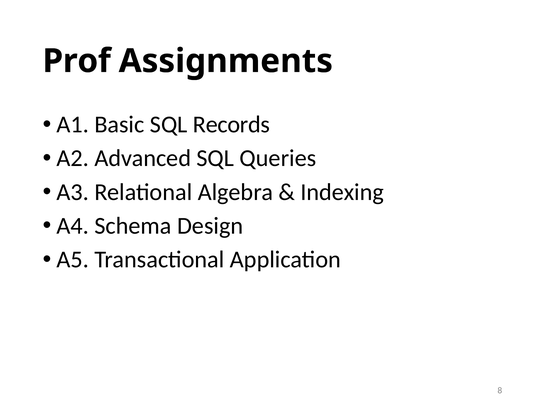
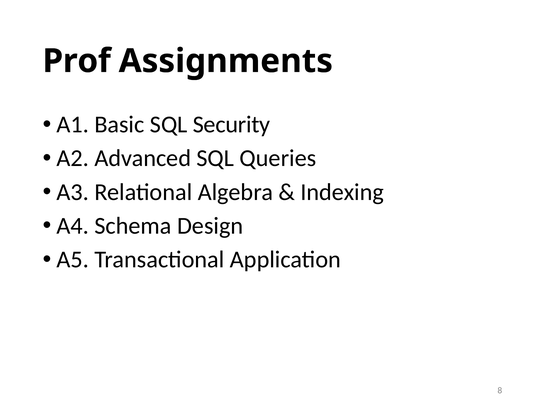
Records: Records -> Security (231, 124)
